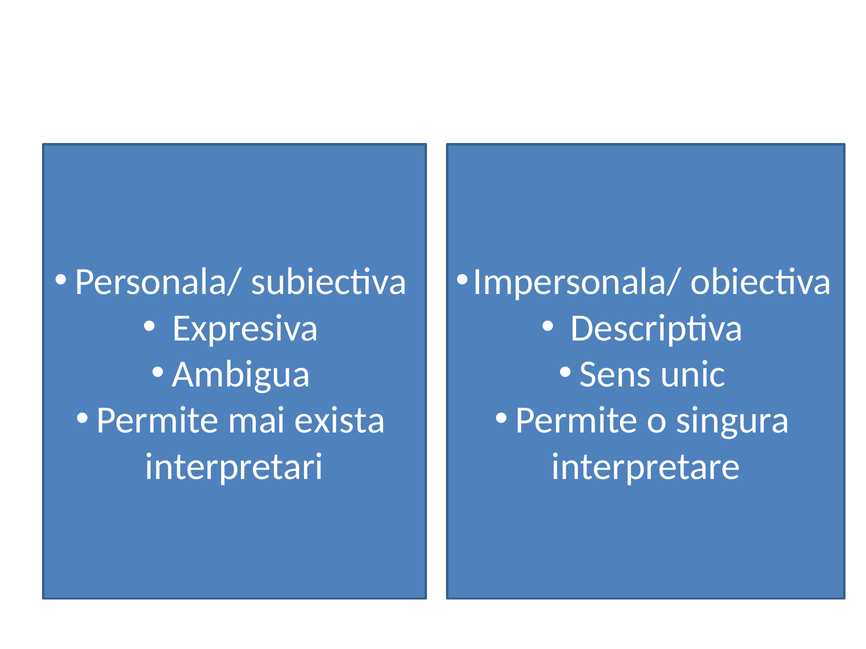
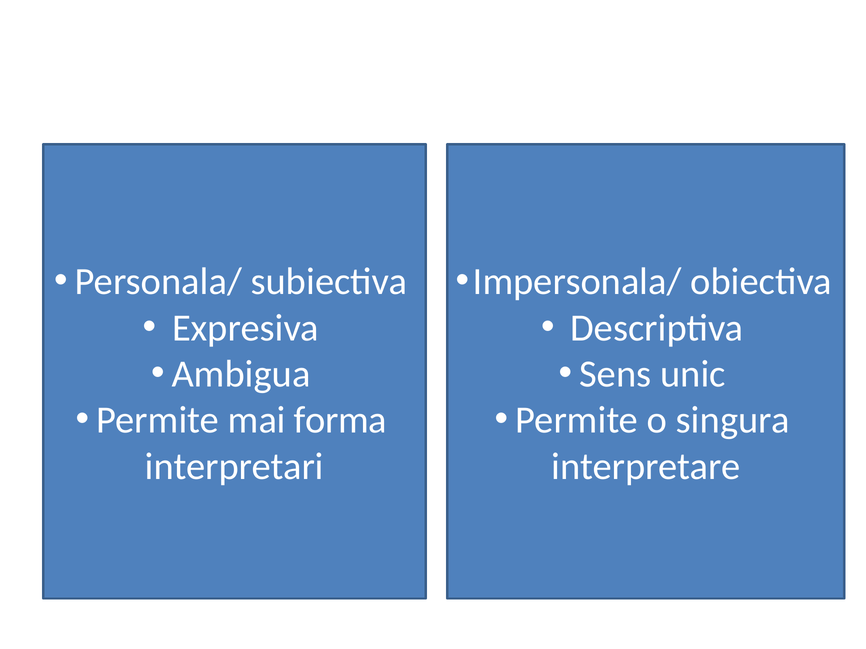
exista: exista -> forma (340, 421)
